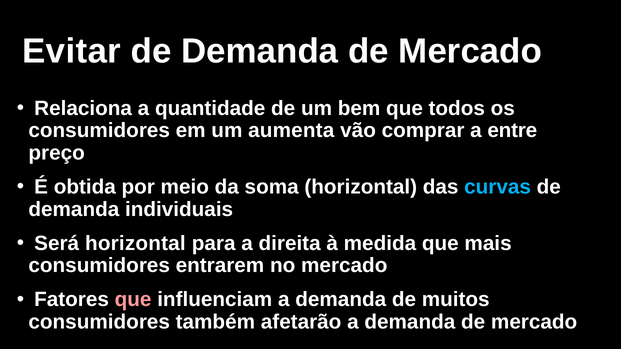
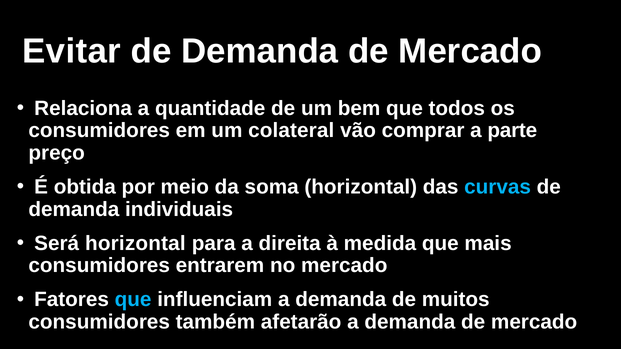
aumenta: aumenta -> colateral (291, 131)
entre: entre -> parte (512, 131)
que colour: pink -> light blue (133, 300)
